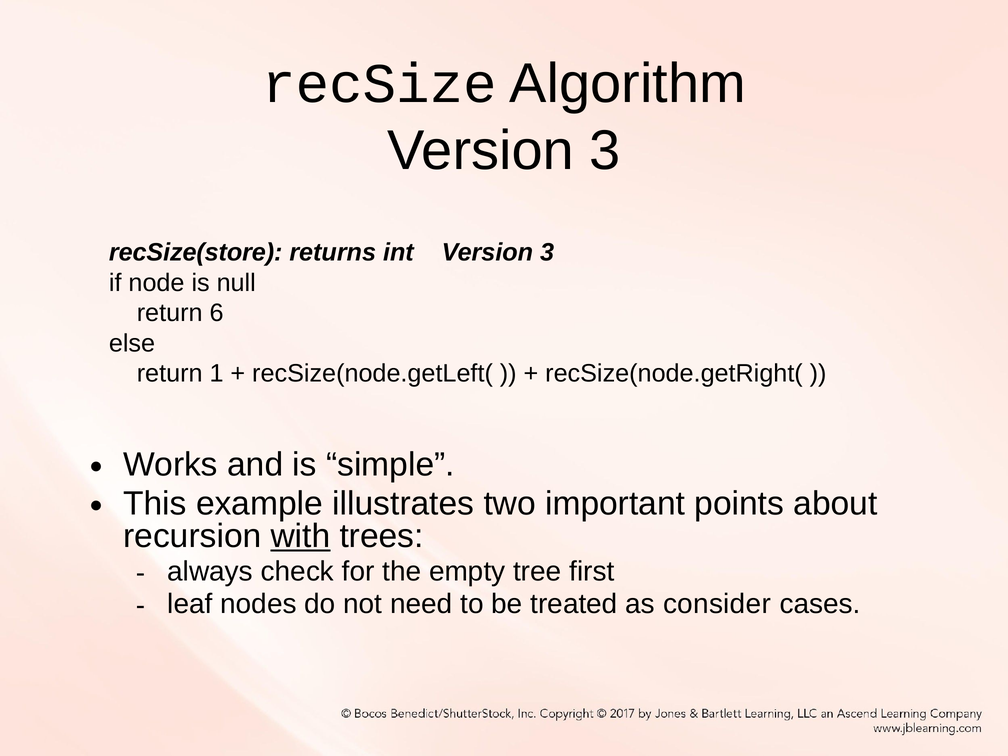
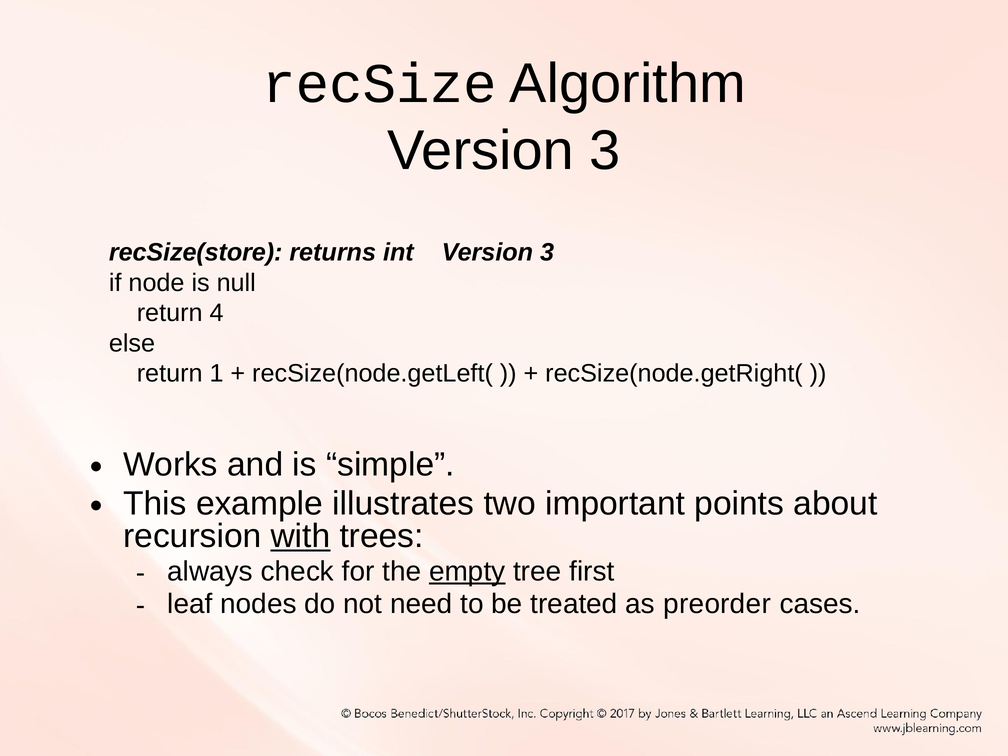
6: 6 -> 4 (217, 313)
empty underline: none -> present (467, 572)
consider: consider -> preorder (717, 604)
